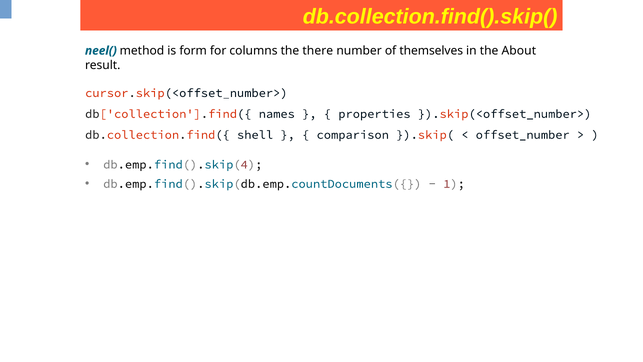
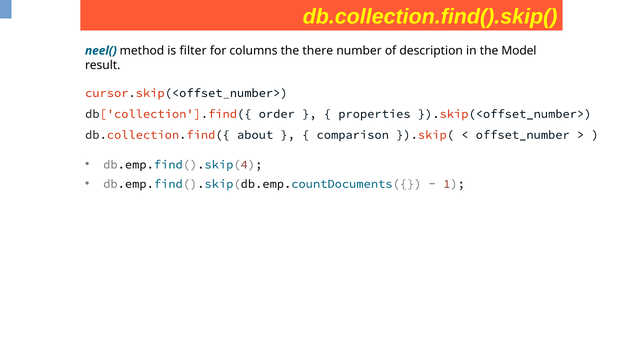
form: form -> filter (193, 51)
themselves: themselves -> description (431, 51)
About: About -> Model (519, 51)
names: names -> order (277, 114)
shell: shell -> about (255, 135)
